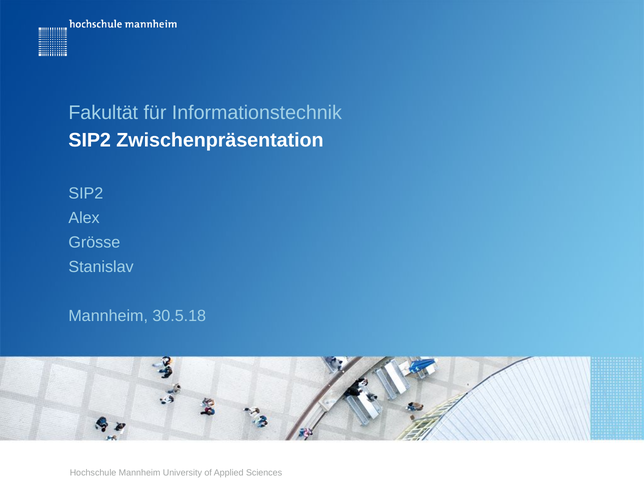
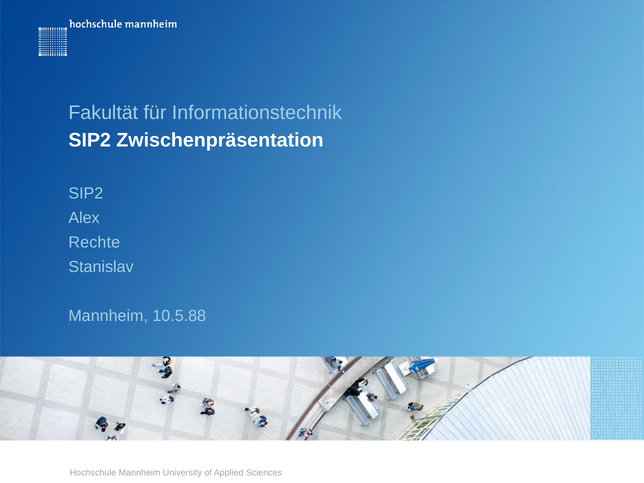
Grösse: Grösse -> Rechte (94, 242)
30.5.18: 30.5.18 -> 10.5.88 (179, 316)
